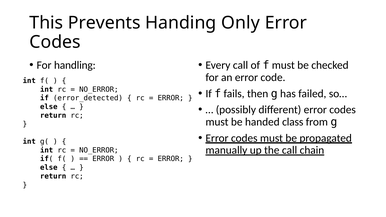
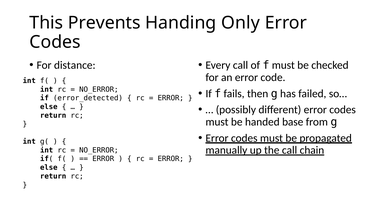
handling: handling -> distance (75, 65)
class: class -> base (293, 122)
